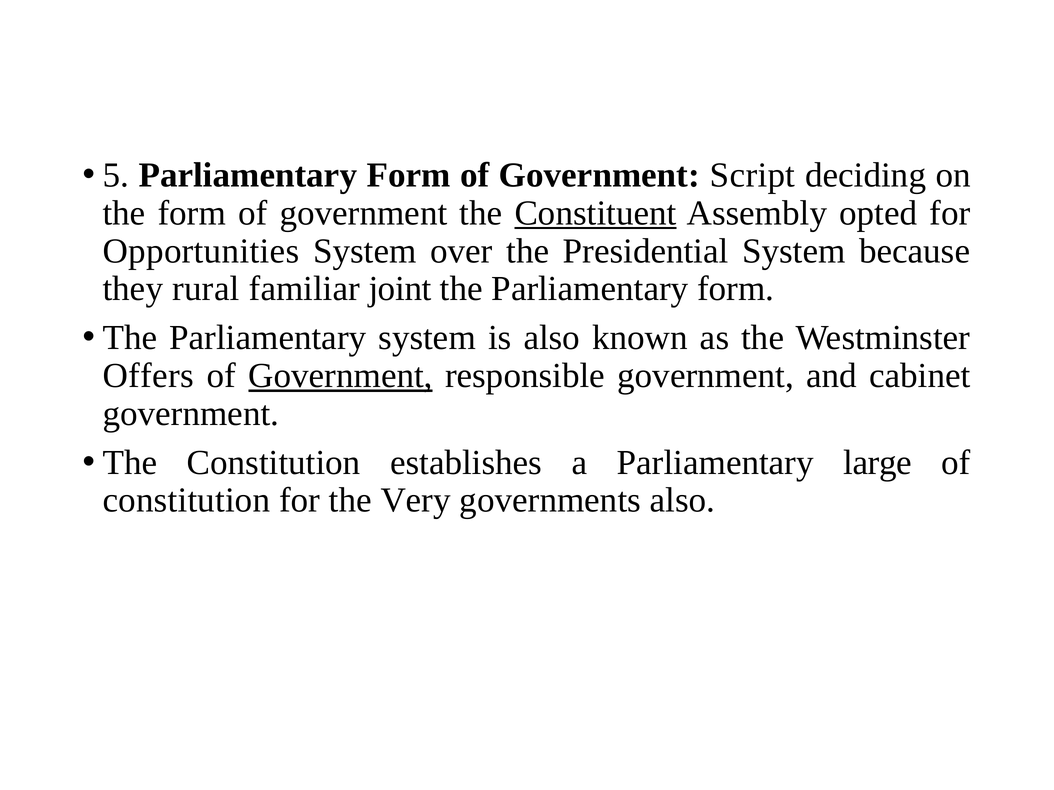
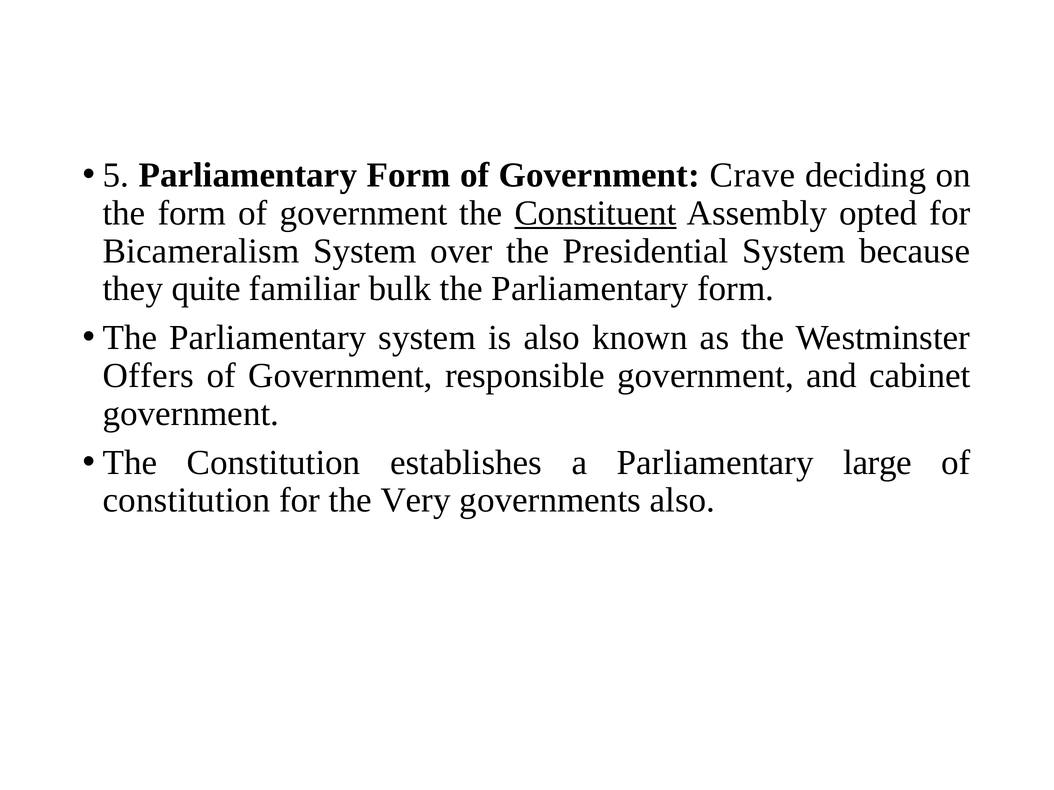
Script: Script -> Crave (753, 175)
Opportunities: Opportunities -> Bicameralism (201, 251)
rural: rural -> quite (206, 289)
joint: joint -> bulk (400, 289)
Government underline: present -> none (341, 376)
